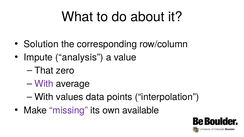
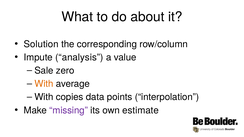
That: That -> Sale (44, 71)
With colour: purple -> orange (44, 84)
values: values -> copies (70, 97)
available: available -> estimate (141, 111)
